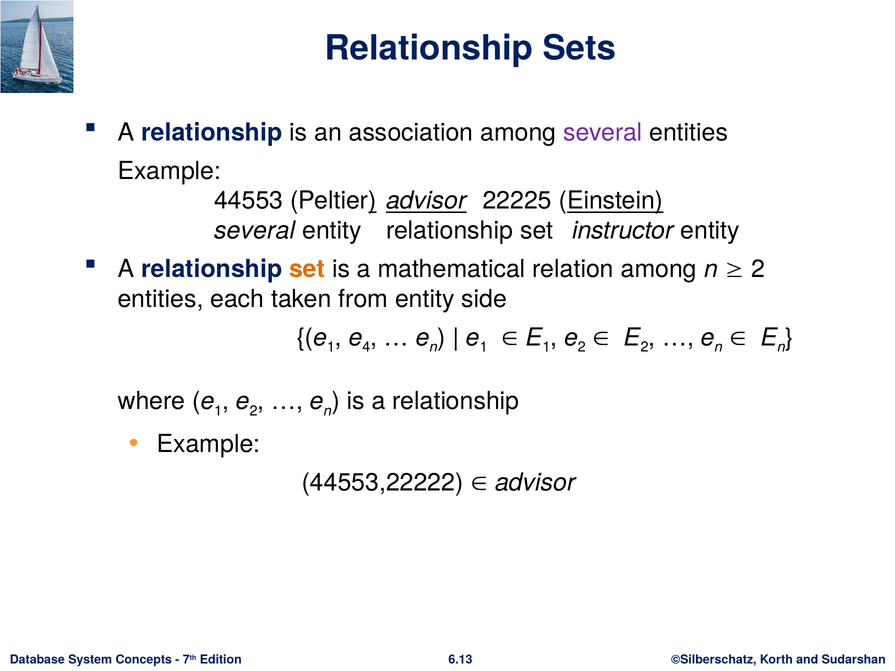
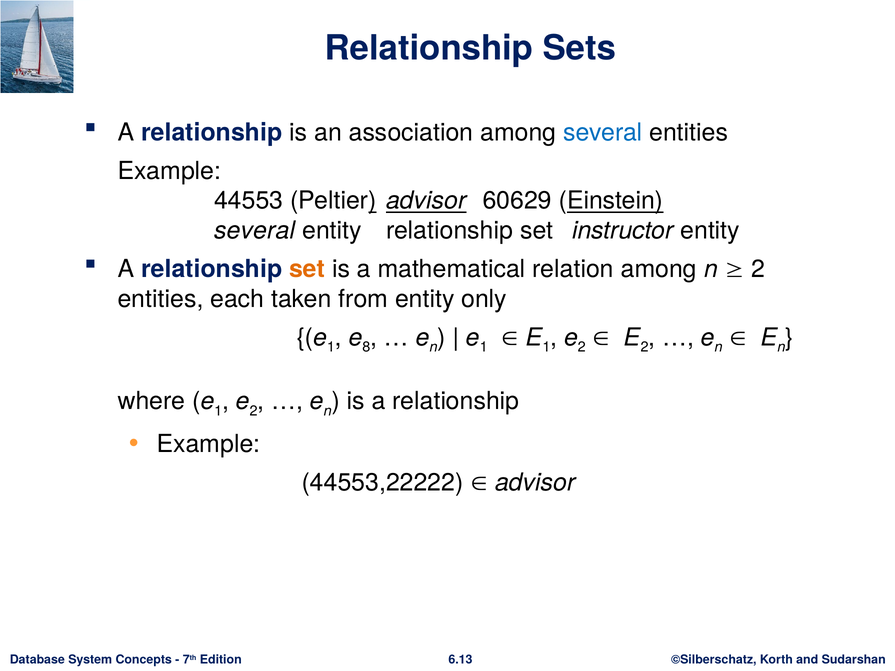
several colour: purple -> blue (603, 132)
22225: 22225 -> 60629 (517, 201)
side: side -> only (484, 299)
4: 4 -> 8 (366, 347)
